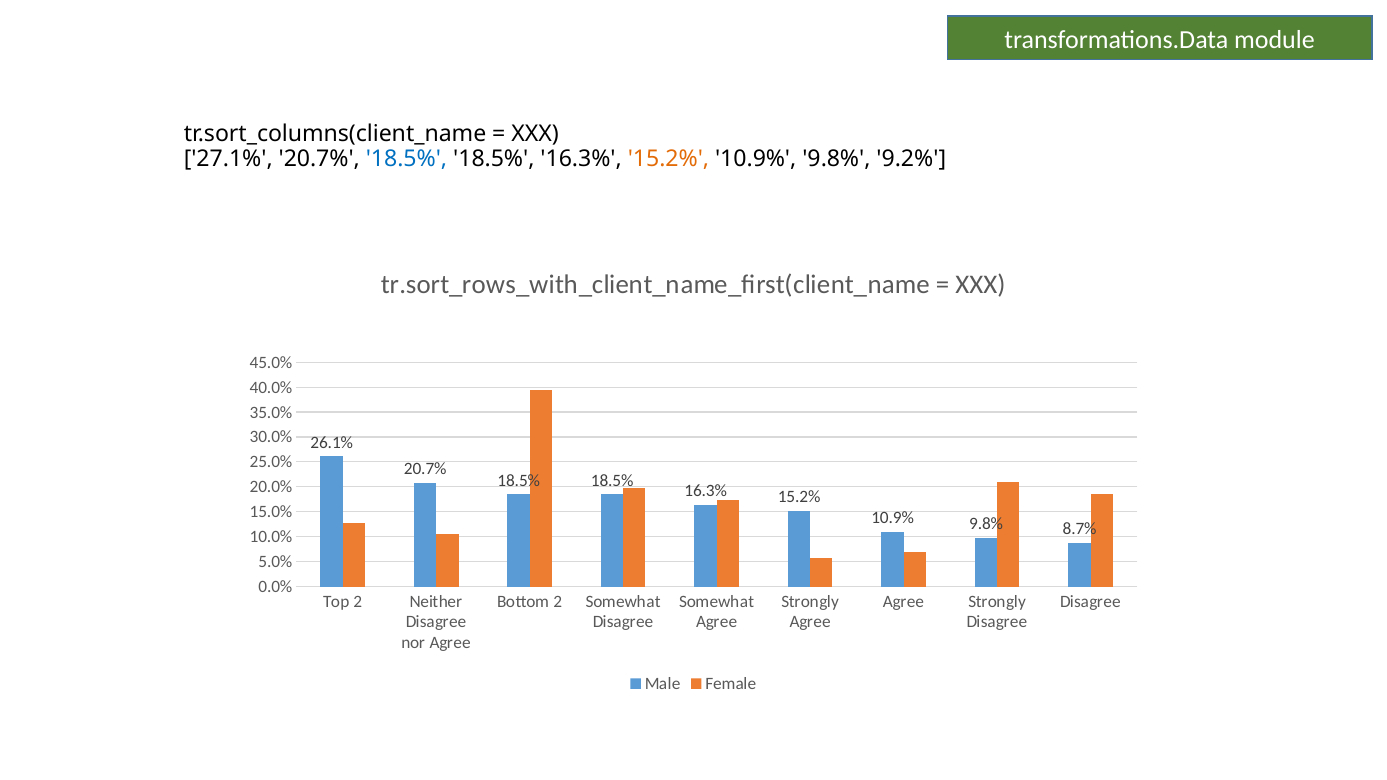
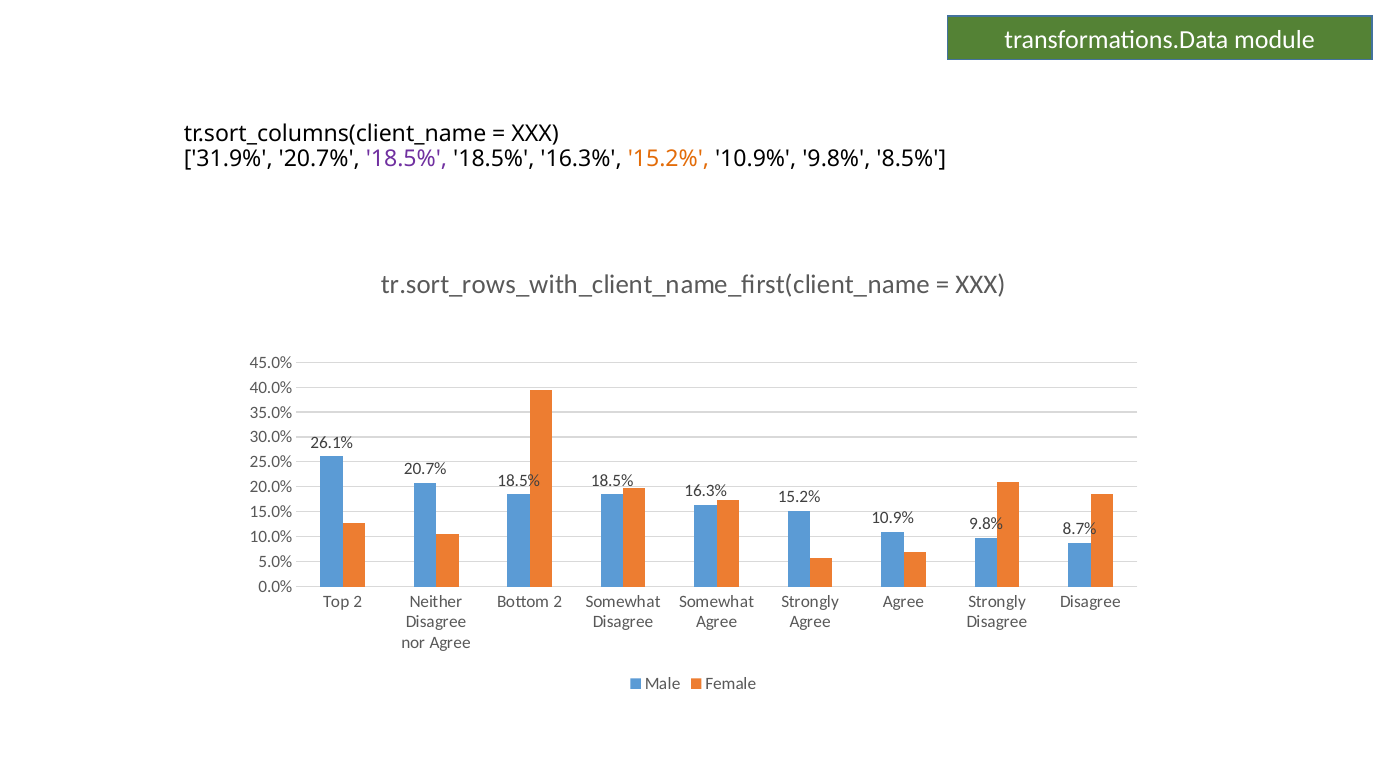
27.1%: 27.1% -> 31.9% (228, 159)
18.5% colour: blue -> purple (406, 159)
9.2%: 9.2% -> 8.5% (911, 159)
